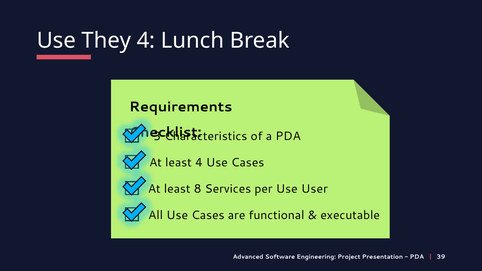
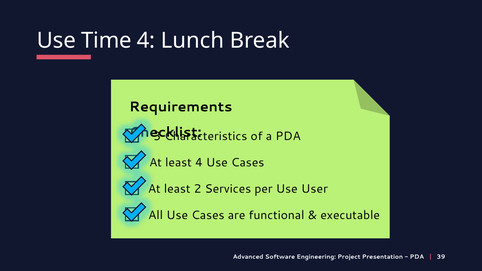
They: They -> Time (106, 40)
8: 8 -> 2 (198, 189)
